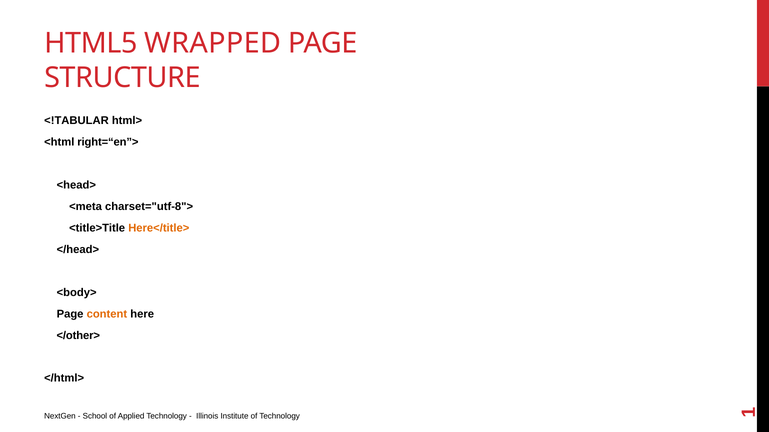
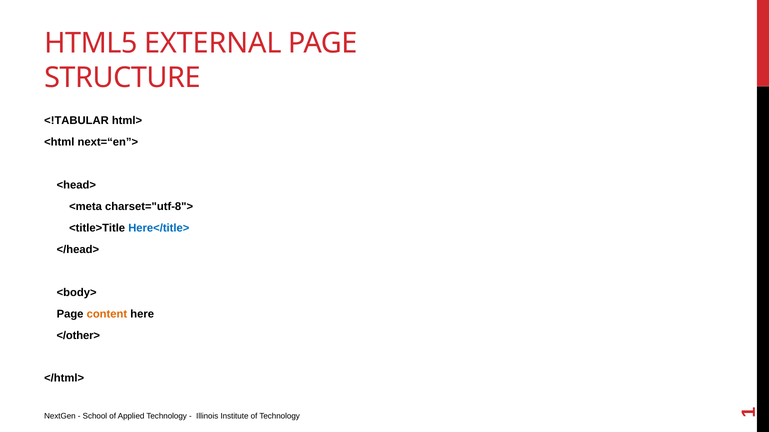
WRAPPED: WRAPPED -> EXTERNAL (213, 43)
right=“en”>: right=“en”> -> next=“en”> (108, 142)
Here</title> colour: orange -> blue (159, 228)
